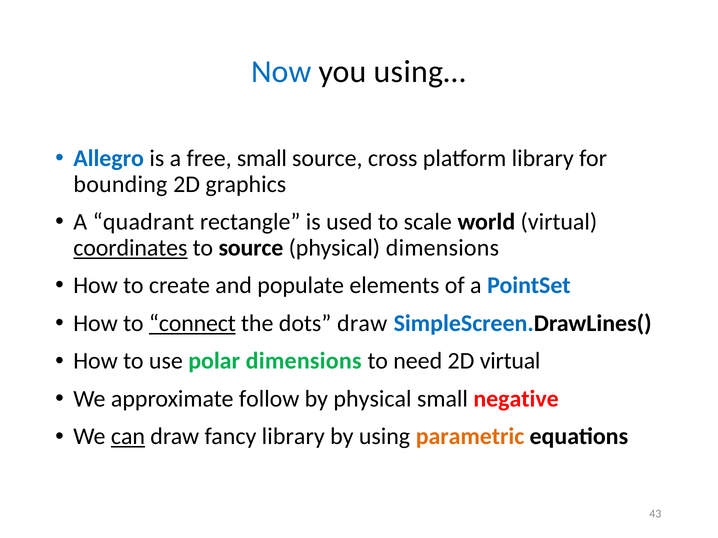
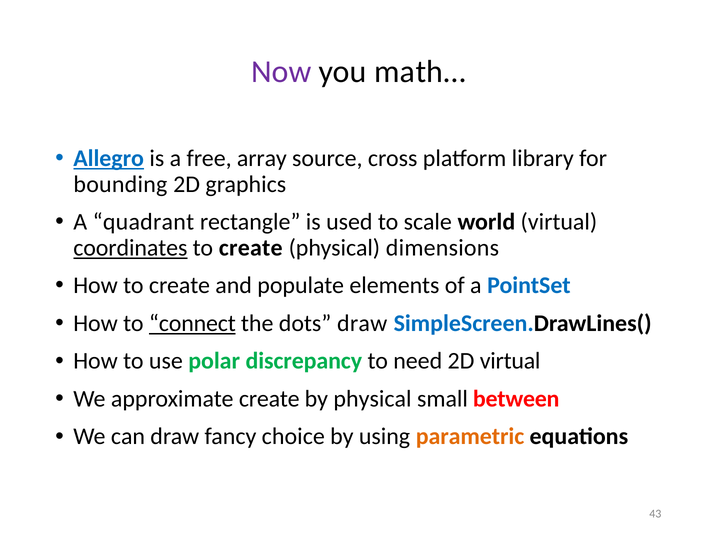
Now colour: blue -> purple (281, 72)
using…: using… -> math… (420, 72)
Allegro underline: none -> present (109, 159)
free small: small -> array (262, 159)
source: source -> create (251, 248)
polar dimensions: dimensions -> discrepancy (304, 361)
approximate follow: follow -> create (269, 399)
negative: negative -> between (516, 399)
can underline: present -> none (128, 437)
fancy library: library -> choice (293, 437)
